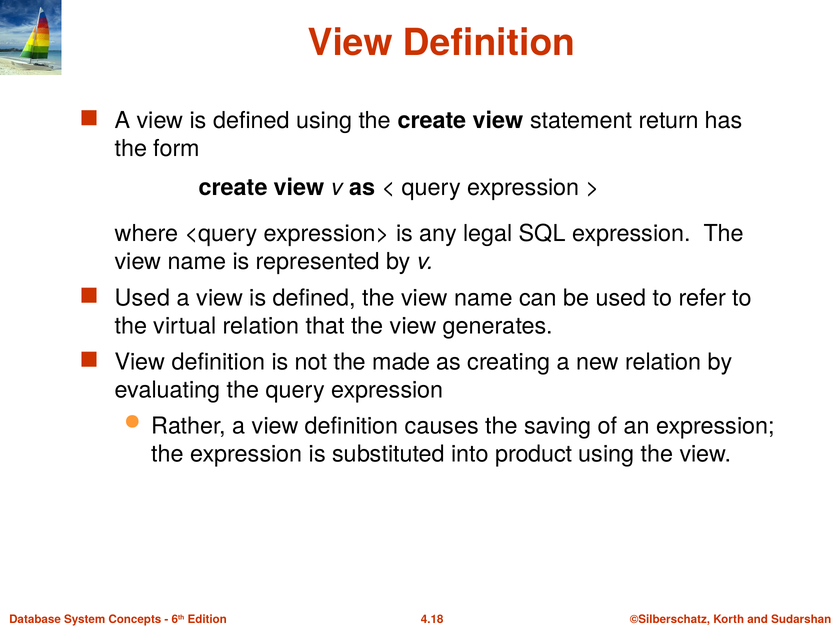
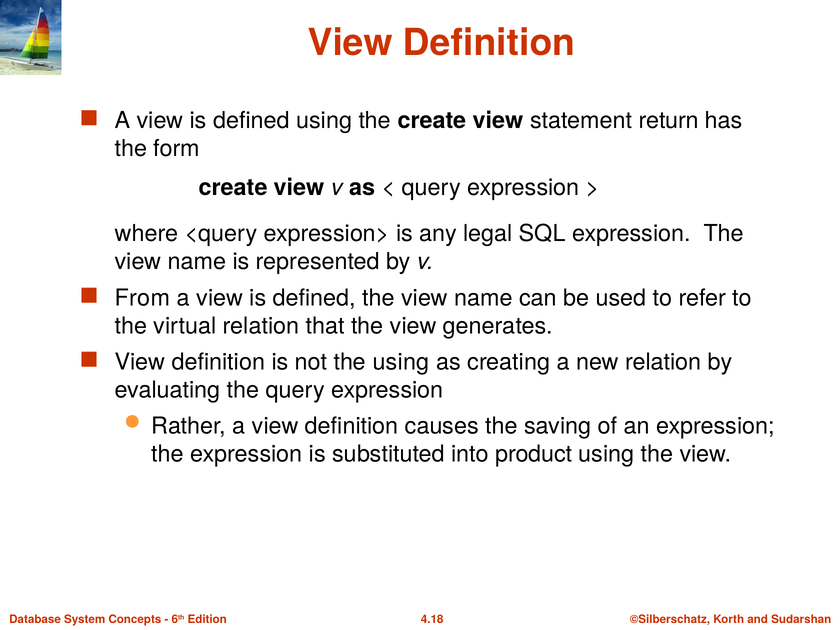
Used: Used -> From (142, 298)
the made: made -> using (401, 362)
